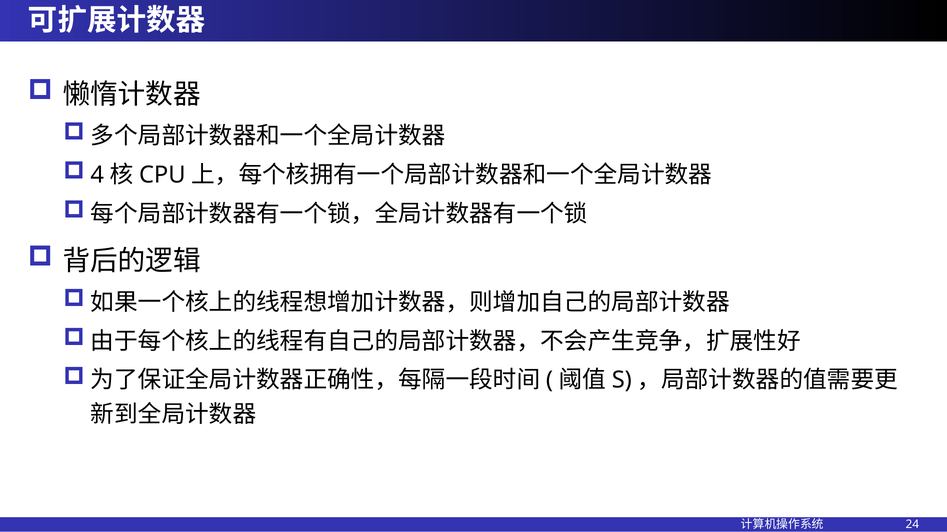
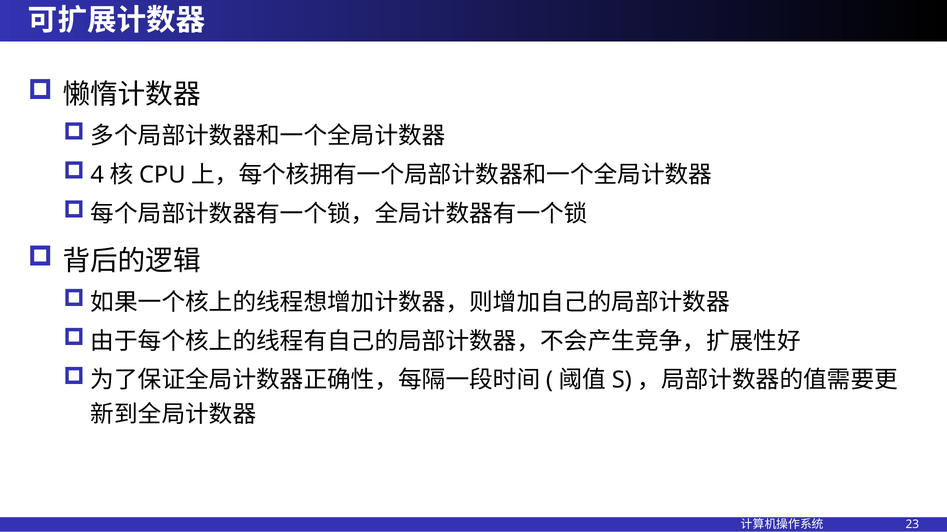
24: 24 -> 23 (912, 525)
